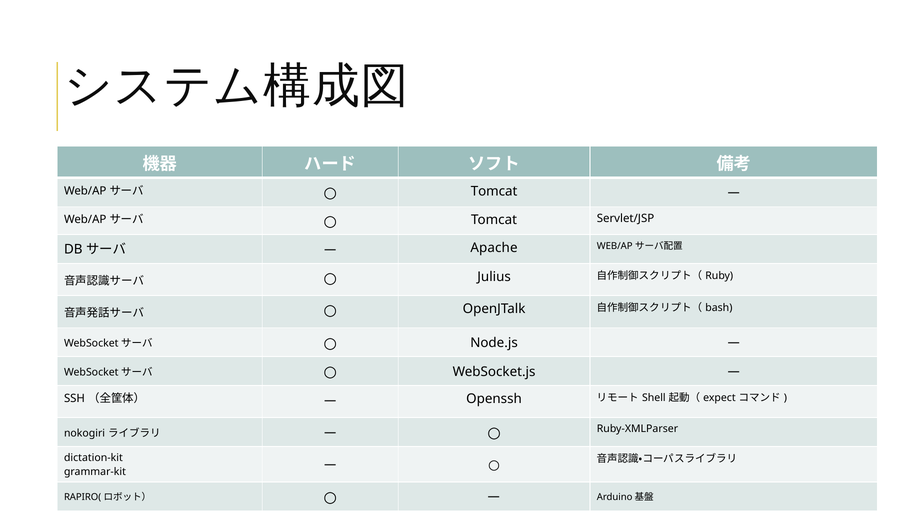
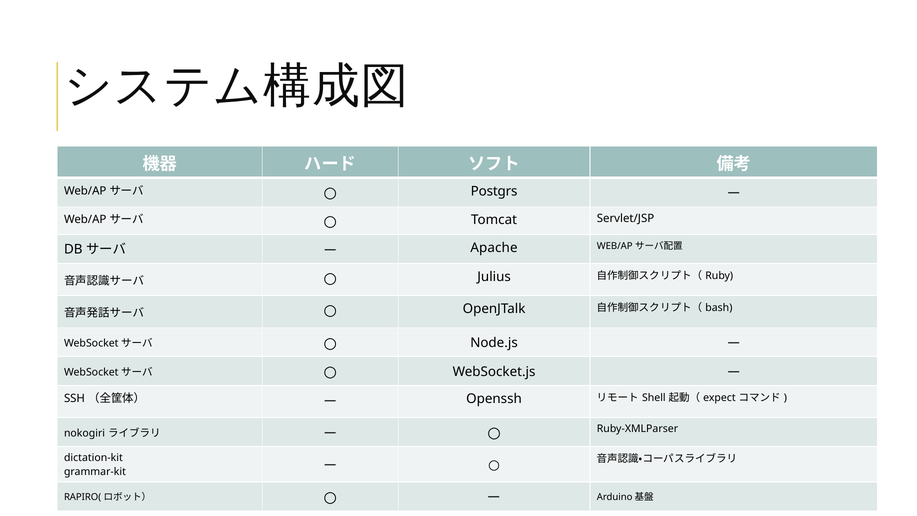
Tomcat: Tomcat -> Postgrs (494, 191)
